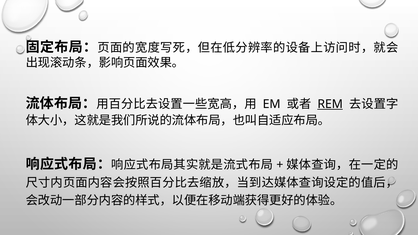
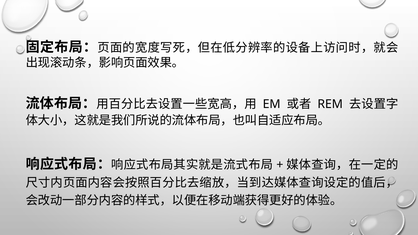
REM underline: present -> none (330, 104)
